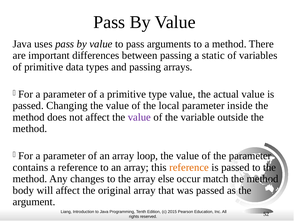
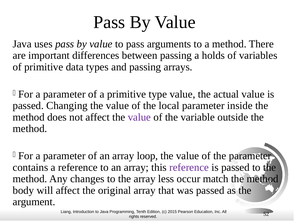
static: static -> holds (213, 55)
reference colour: orange -> purple (189, 167)
else: else -> less (166, 178)
